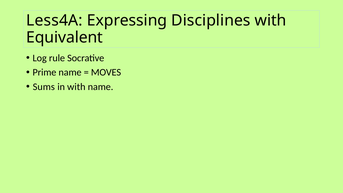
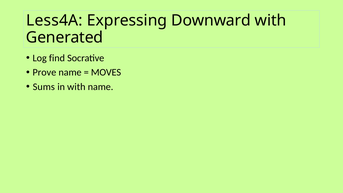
Disciplines: Disciplines -> Downward (211, 20)
Equivalent: Equivalent -> Generated (65, 37)
rule: rule -> find (57, 58)
Prime: Prime -> Prove (44, 72)
